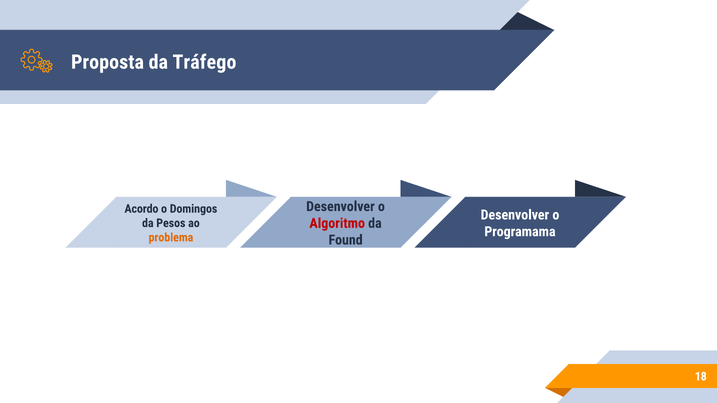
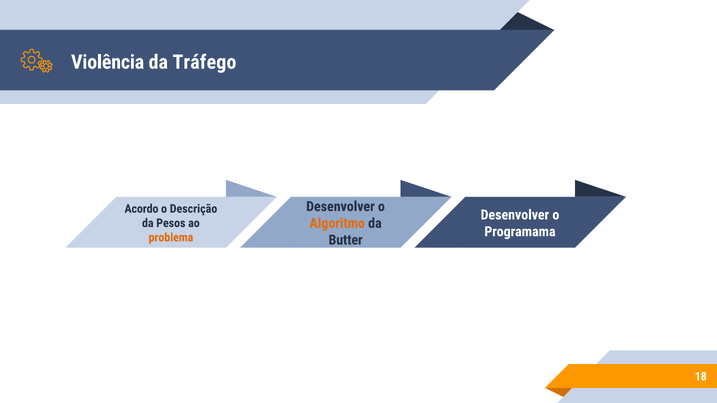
Proposta: Proposta -> Violência (108, 62)
Domingos: Domingos -> Descrição (194, 209)
Algoritmo colour: red -> orange (337, 223)
Found: Found -> Butter (346, 240)
